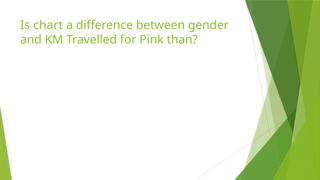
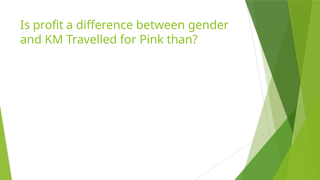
chart: chart -> profit (48, 25)
